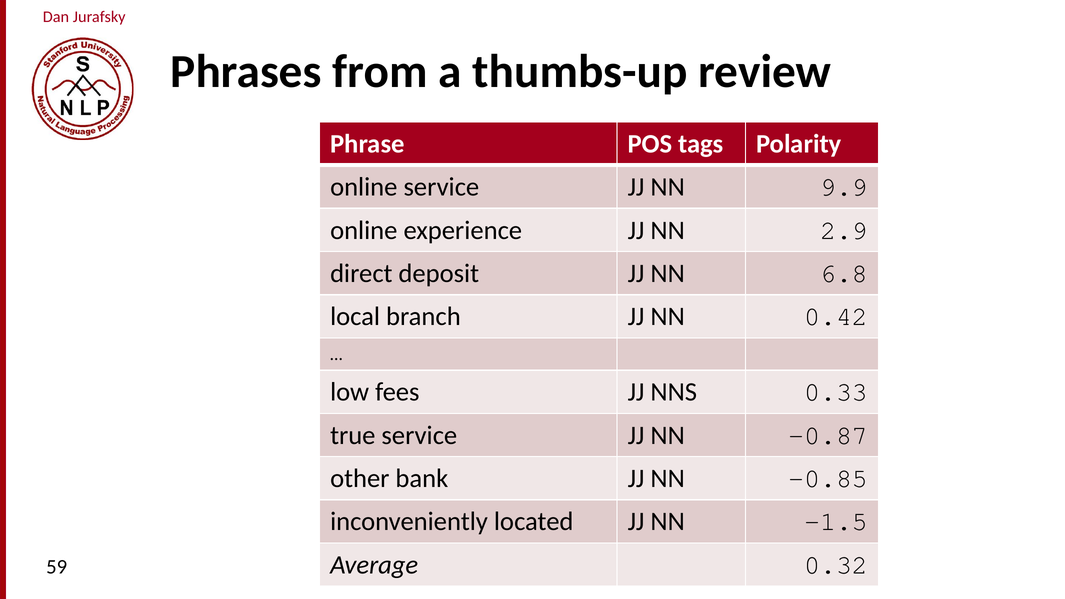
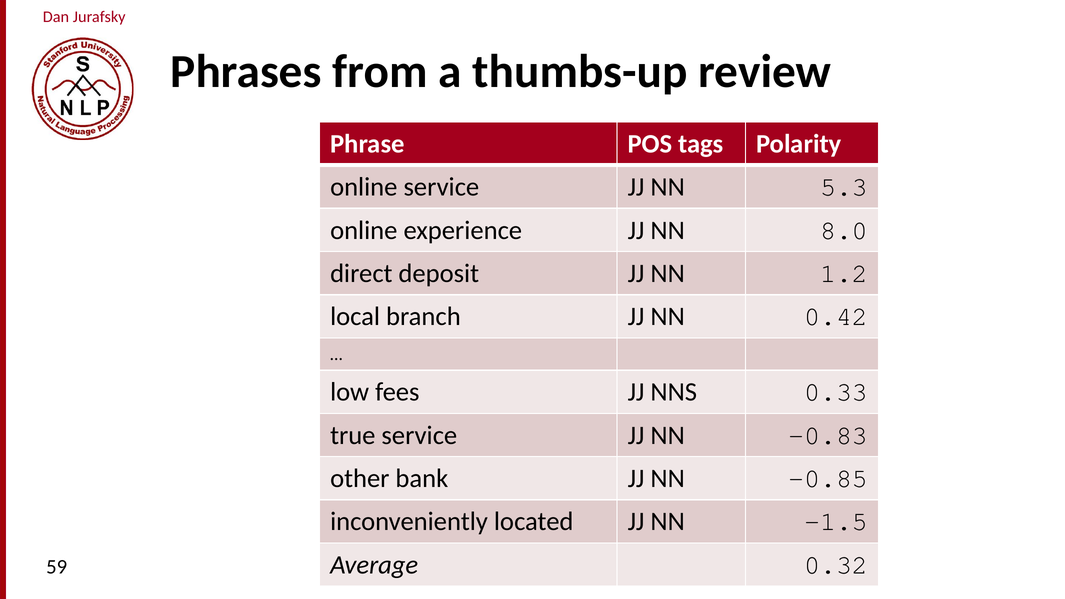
9.9: 9.9 -> 5.3 (844, 187)
2.9: 2.9 -> 8.0 (844, 230)
6.8: 6.8 -> 1.2 (844, 273)
-0.87: -0.87 -> -0.83 (828, 435)
